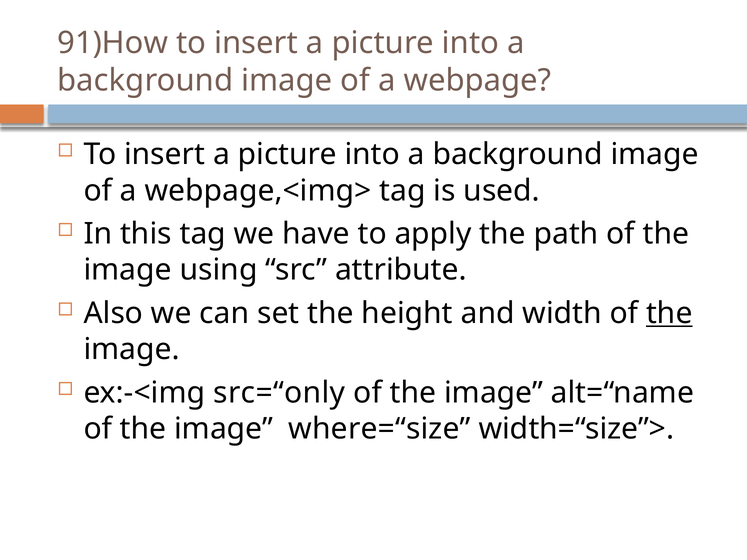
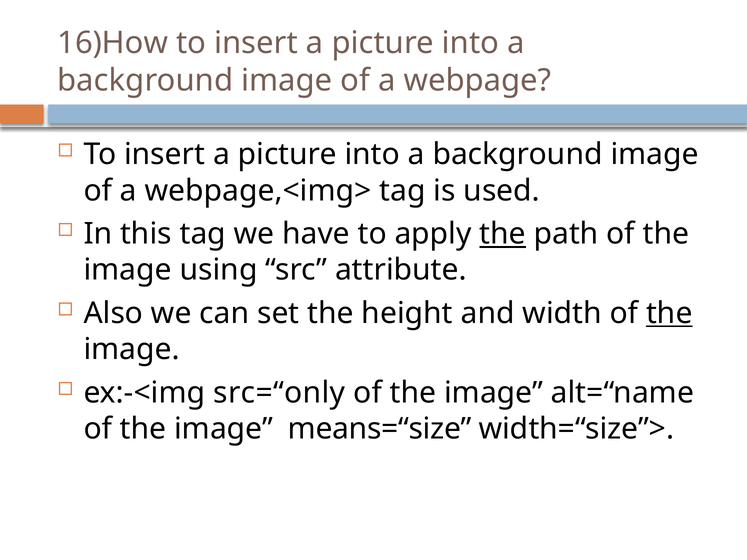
91)How: 91)How -> 16)How (113, 43)
the underline: none -> present (503, 234)
where=“size: where=“size -> means=“size (380, 429)
